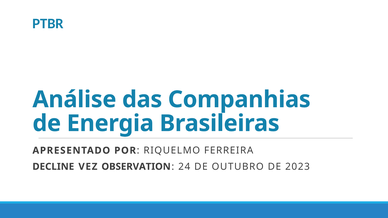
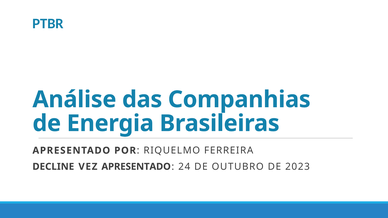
VEZ OBSERVATION: OBSERVATION -> APRESENTADO (136, 167)
